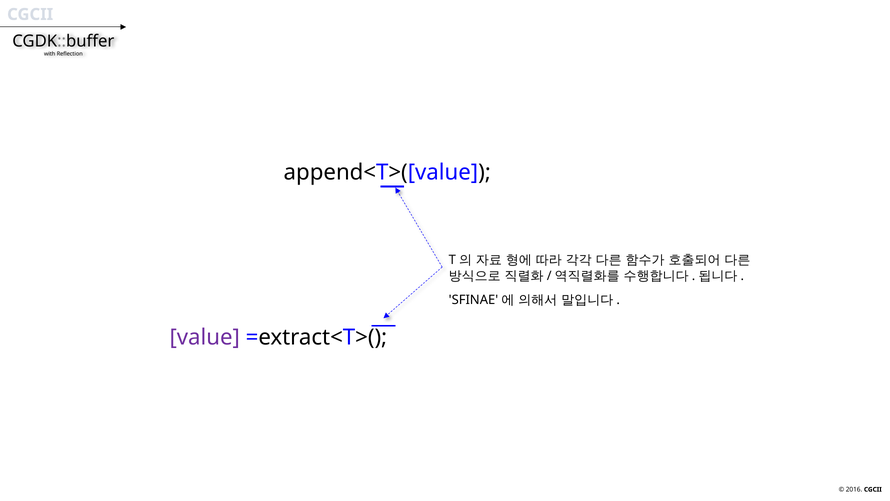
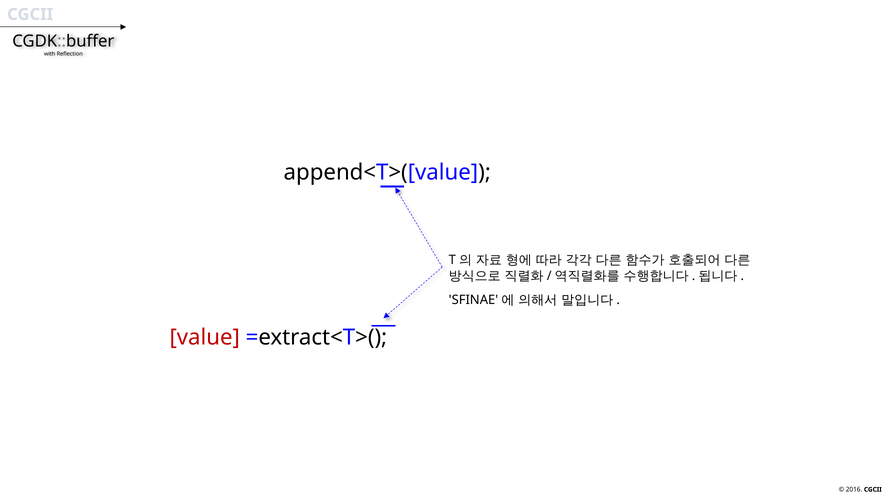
value colour: purple -> red (205, 337)
